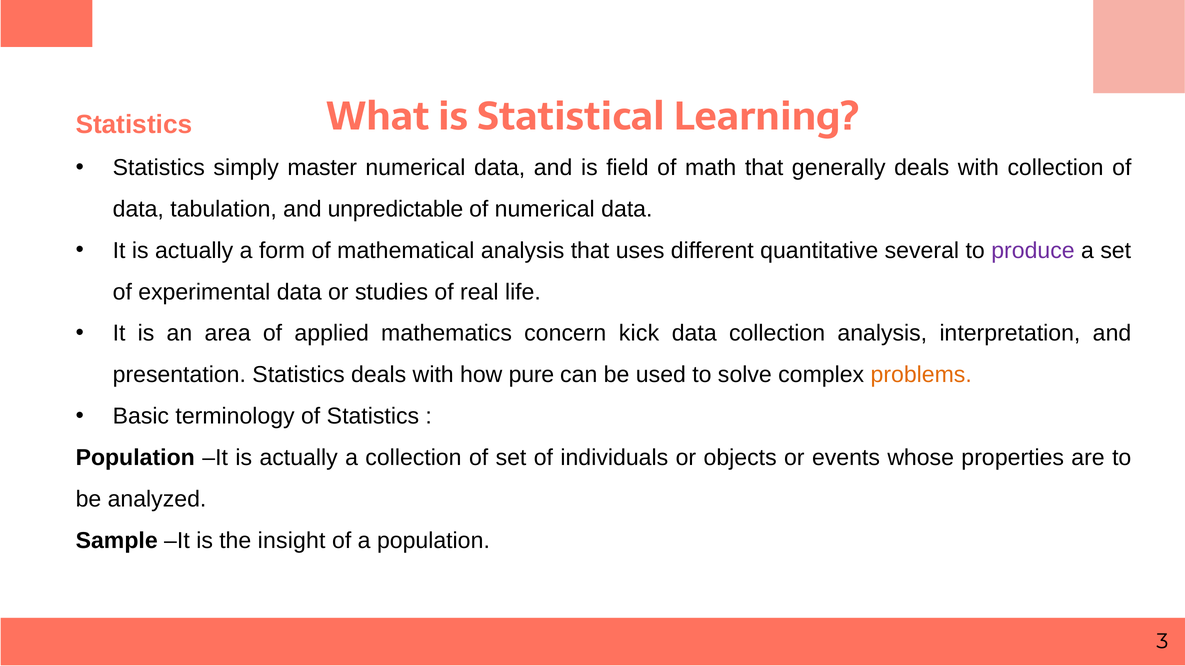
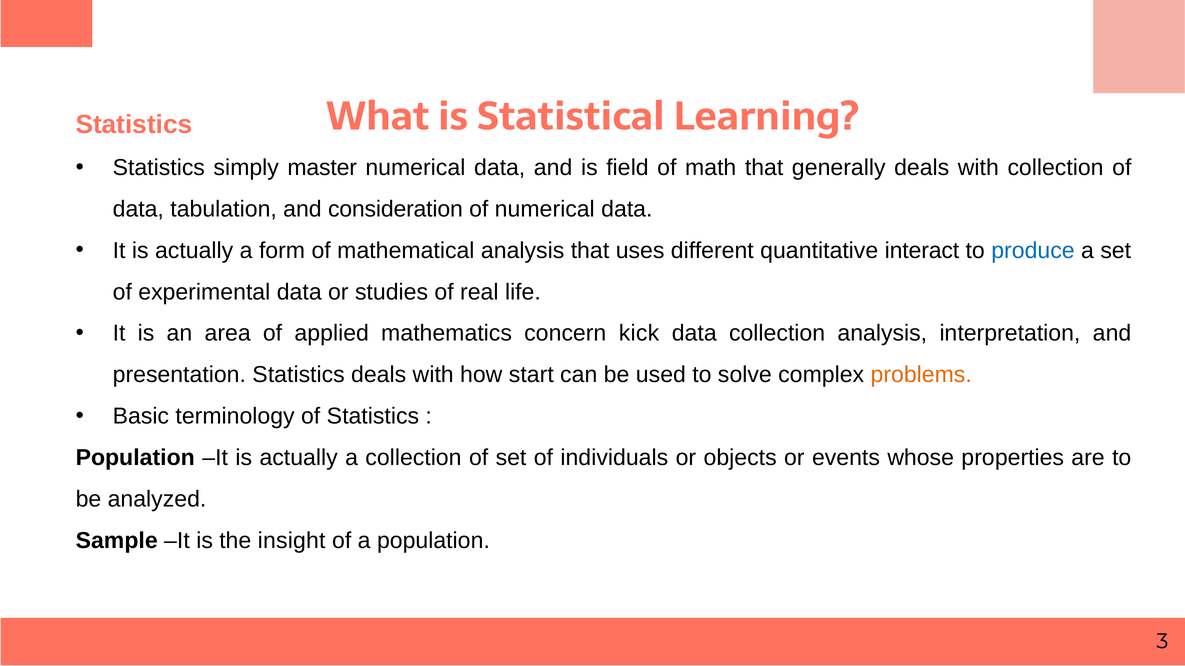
unpredictable: unpredictable -> consideration (395, 209)
several: several -> interact (922, 251)
produce colour: purple -> blue (1033, 251)
pure: pure -> start (531, 375)
